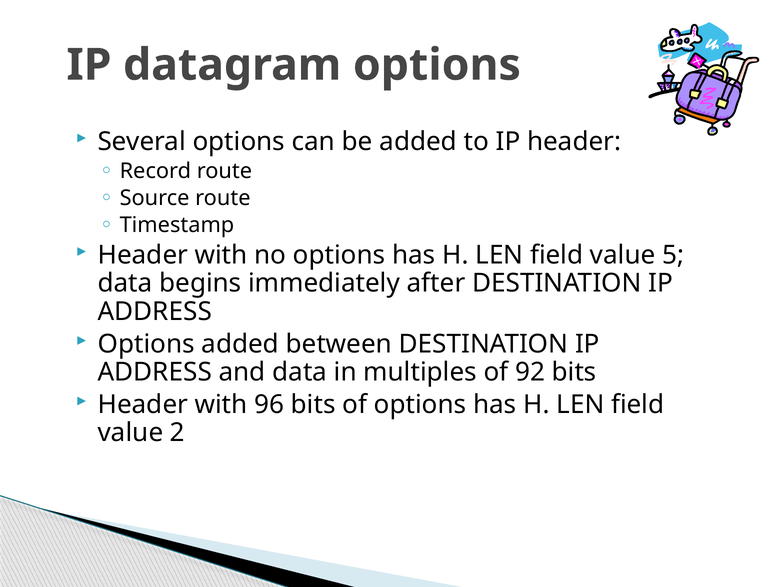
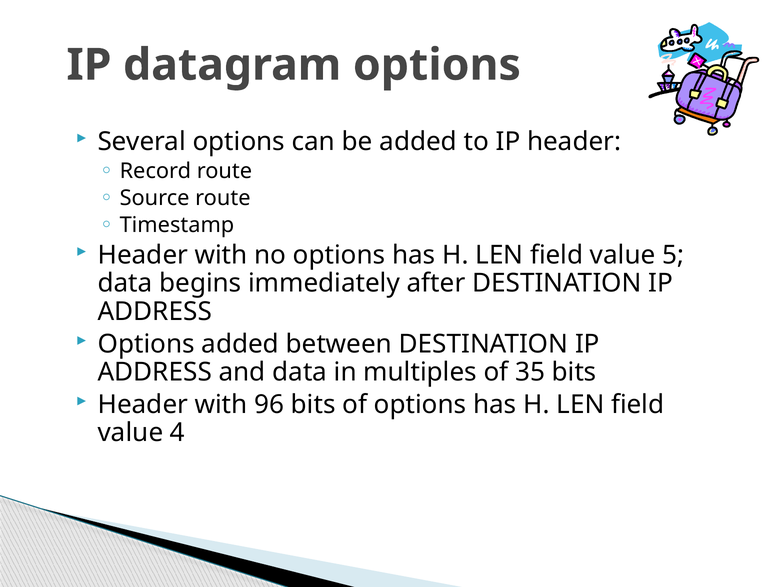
92: 92 -> 35 (530, 372)
2: 2 -> 4 (177, 433)
